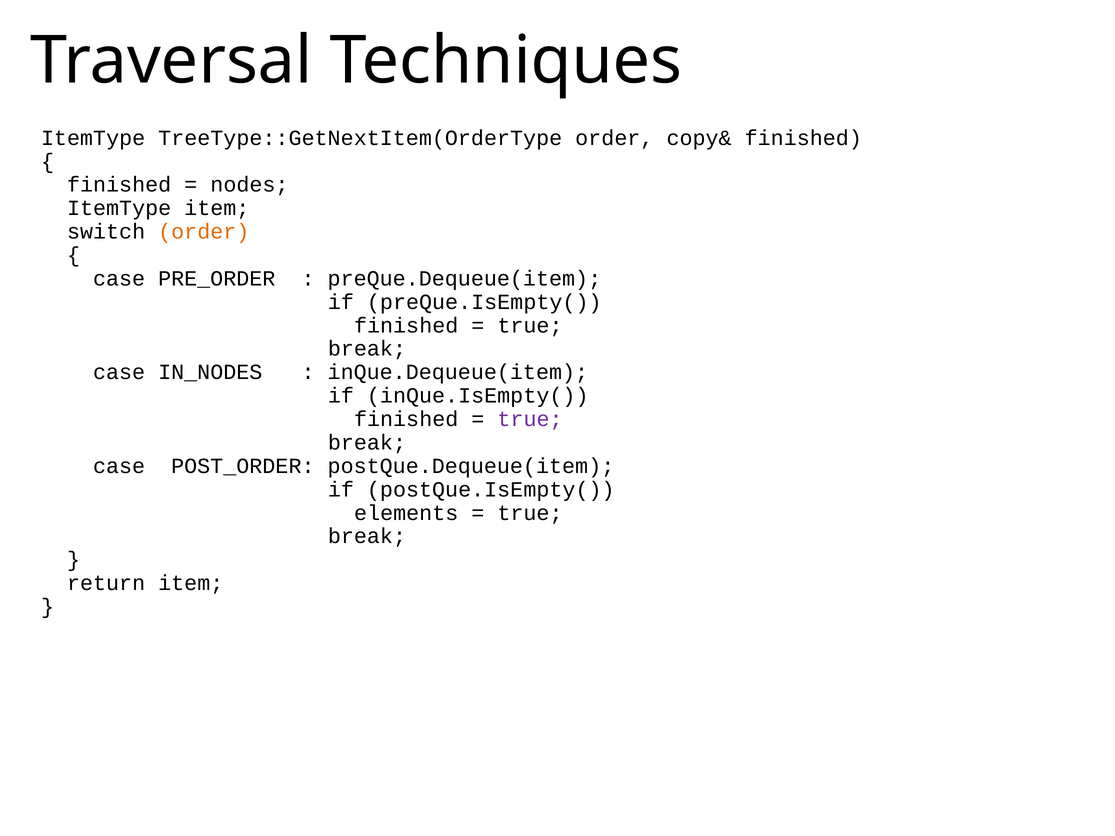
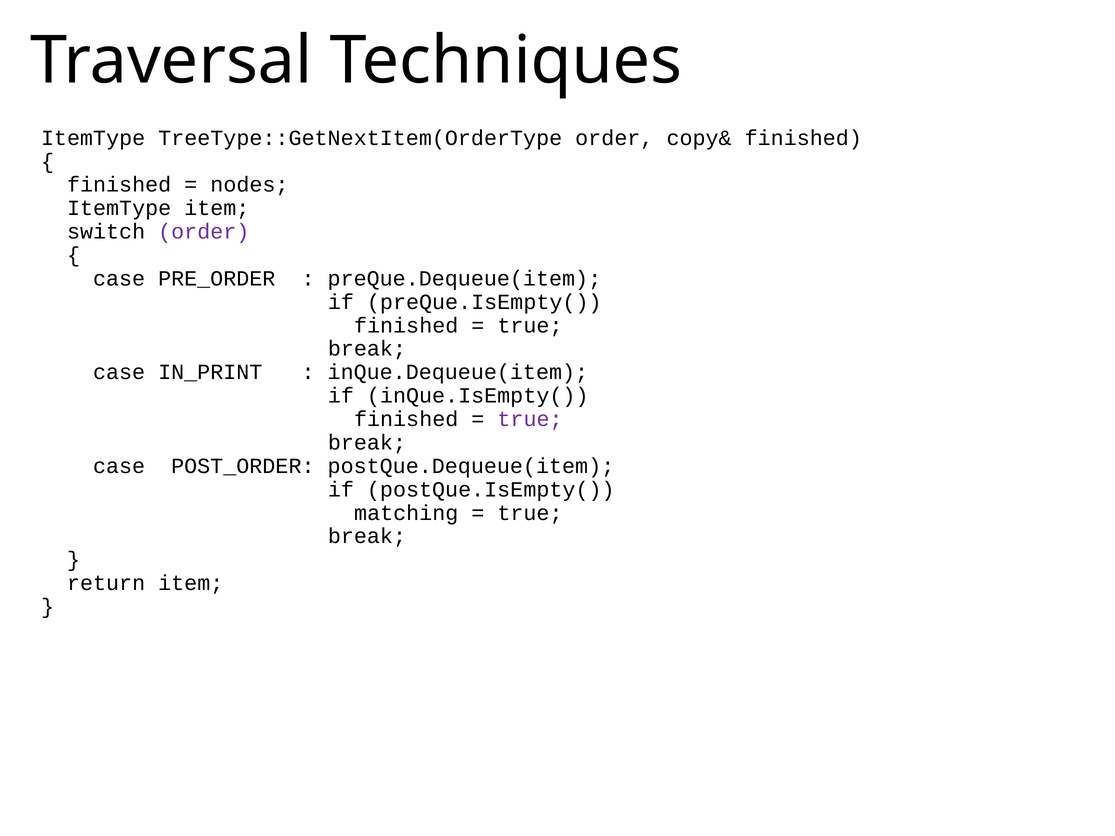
order colour: orange -> purple (204, 232)
IN_NODES: IN_NODES -> IN_PRINT (210, 372)
elements: elements -> matching (406, 513)
